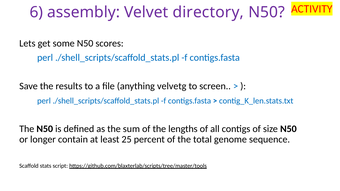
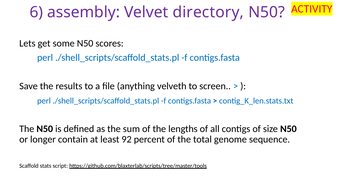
velvetg: velvetg -> velveth (172, 86)
25: 25 -> 92 (127, 140)
